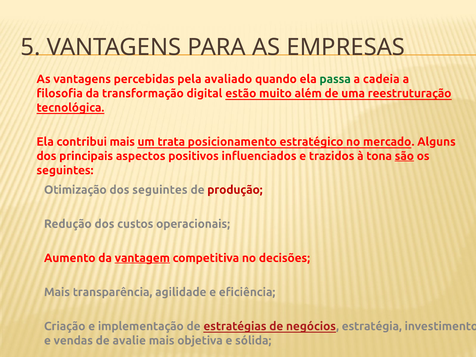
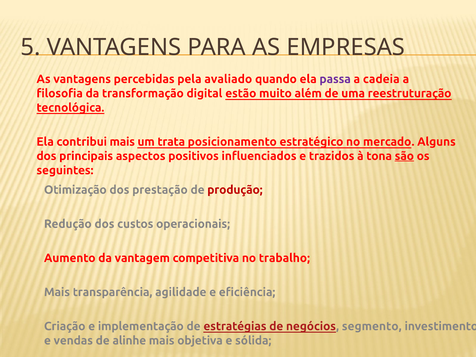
passa colour: green -> purple (335, 79)
dos seguintes: seguintes -> prestação (160, 190)
vantagem underline: present -> none (142, 258)
decisões: decisões -> trabalho (284, 258)
estratégia: estratégia -> segmento (372, 326)
avalie: avalie -> alinhe (129, 340)
